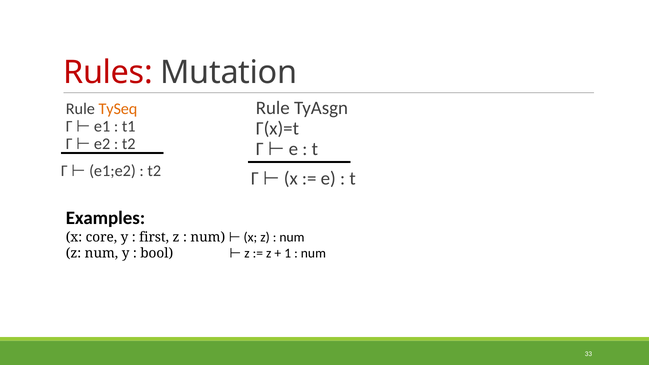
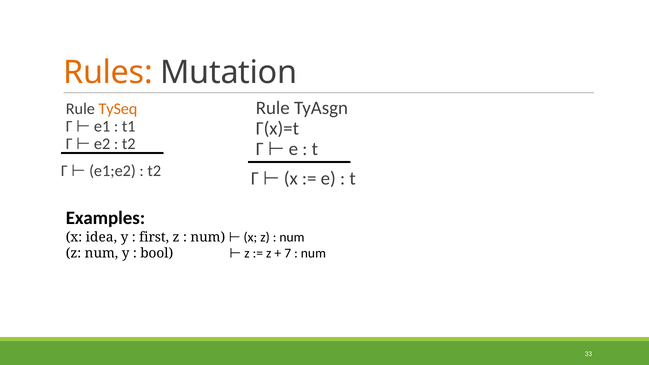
Rules colour: red -> orange (108, 73)
core: core -> idea (101, 237)
1: 1 -> 7 (288, 254)
